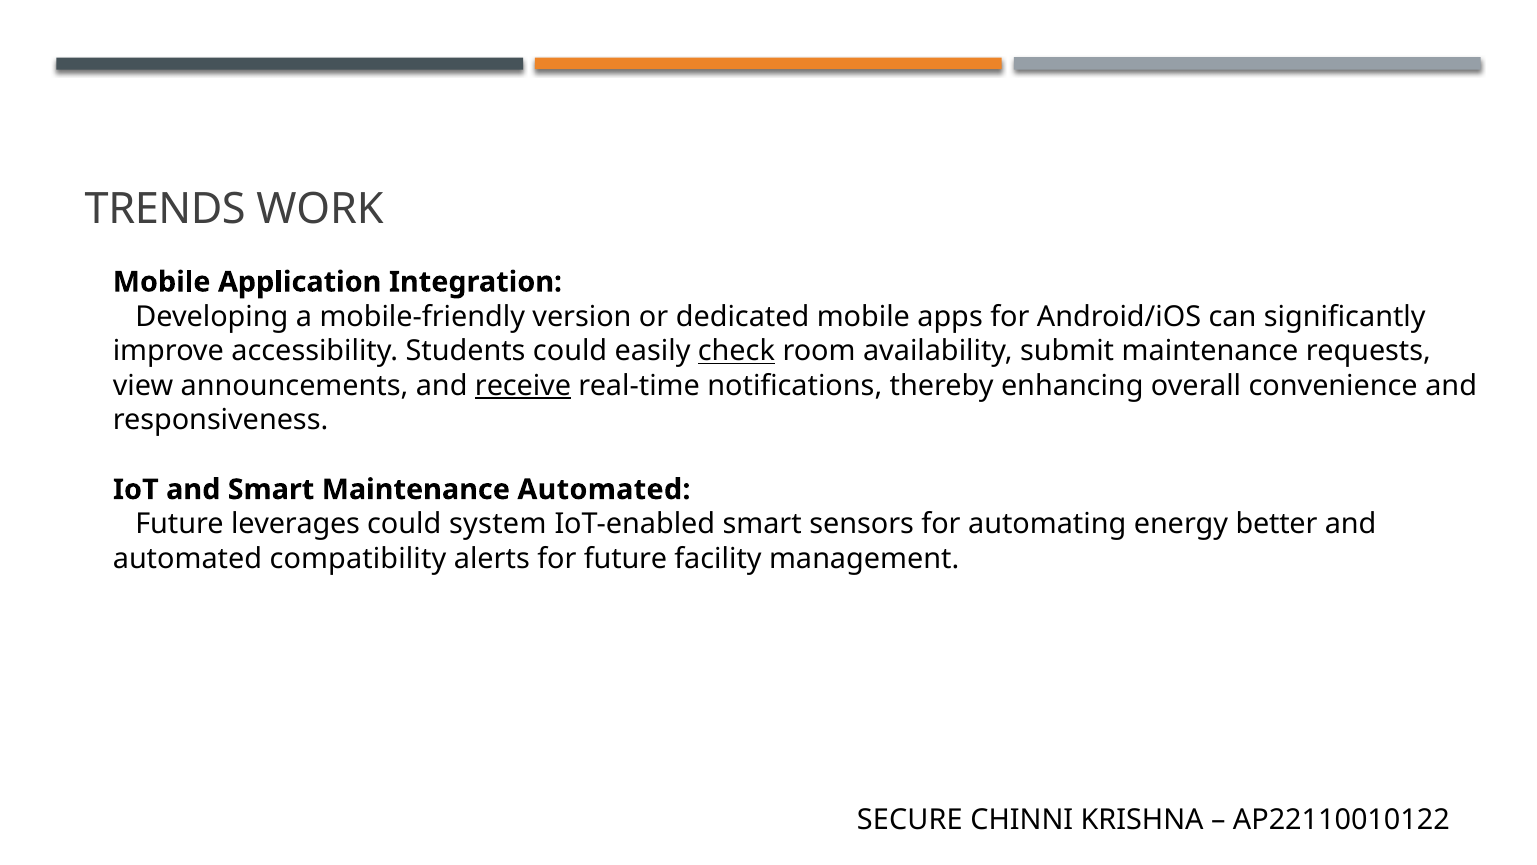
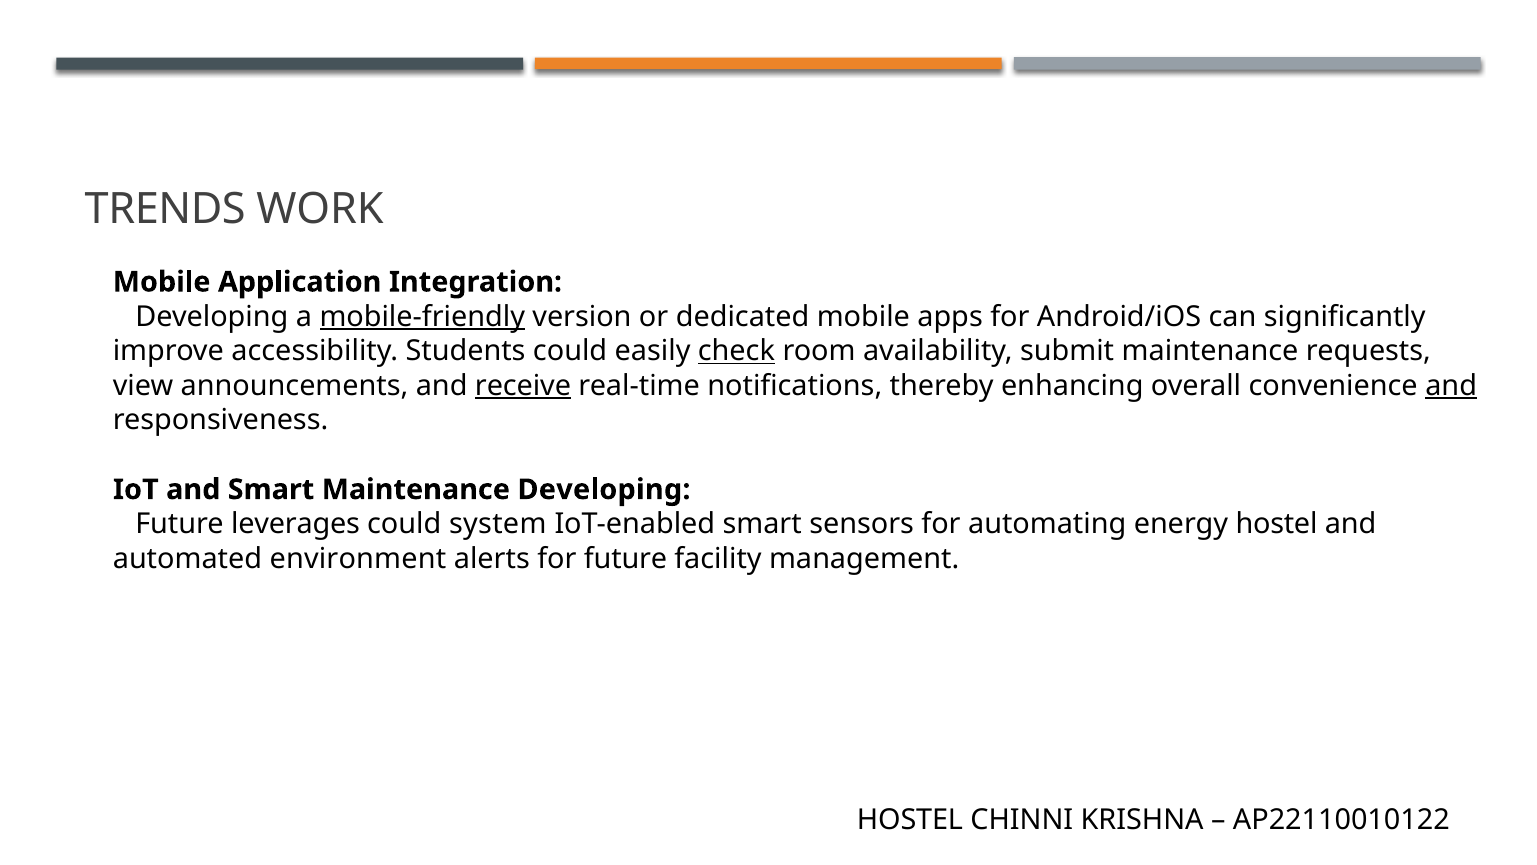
mobile-friendly underline: none -> present (422, 316)
and underline: none -> present (1451, 386)
Maintenance Automated: Automated -> Developing (604, 489)
energy better: better -> hostel (1276, 524)
compatibility: compatibility -> environment (358, 559)
SECURE: SECURE -> HOSTEL (910, 820)
